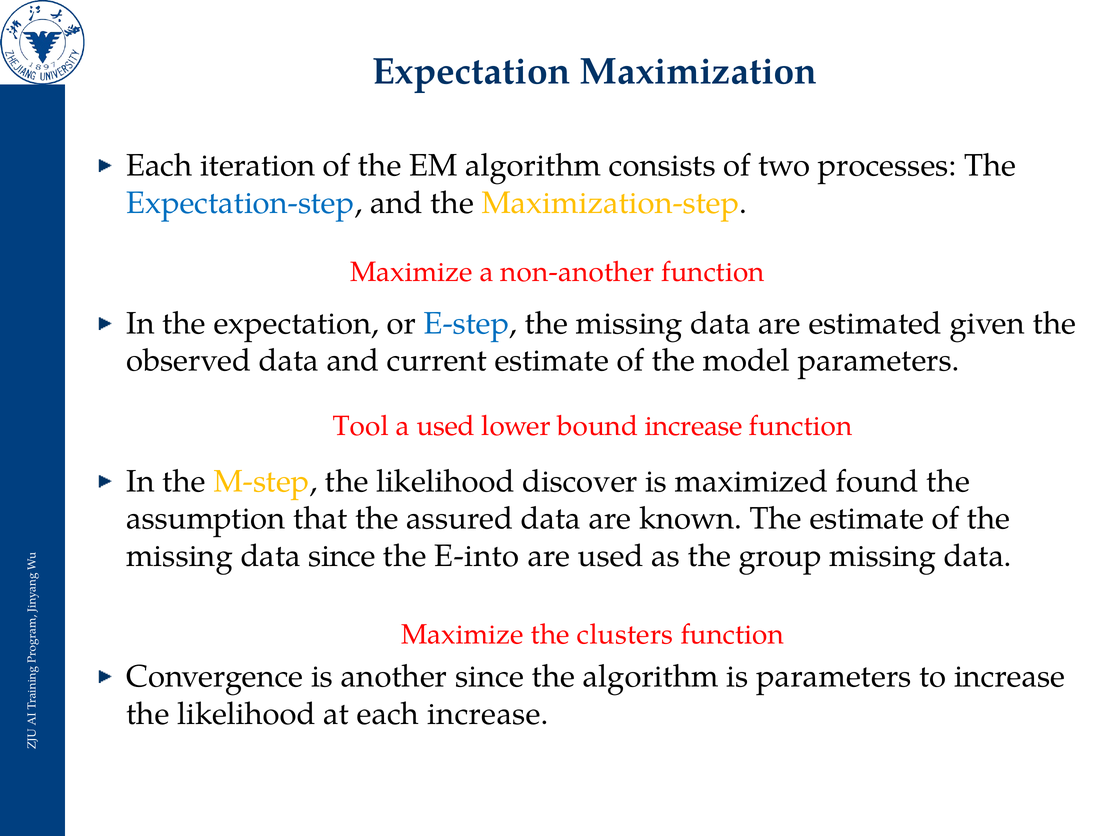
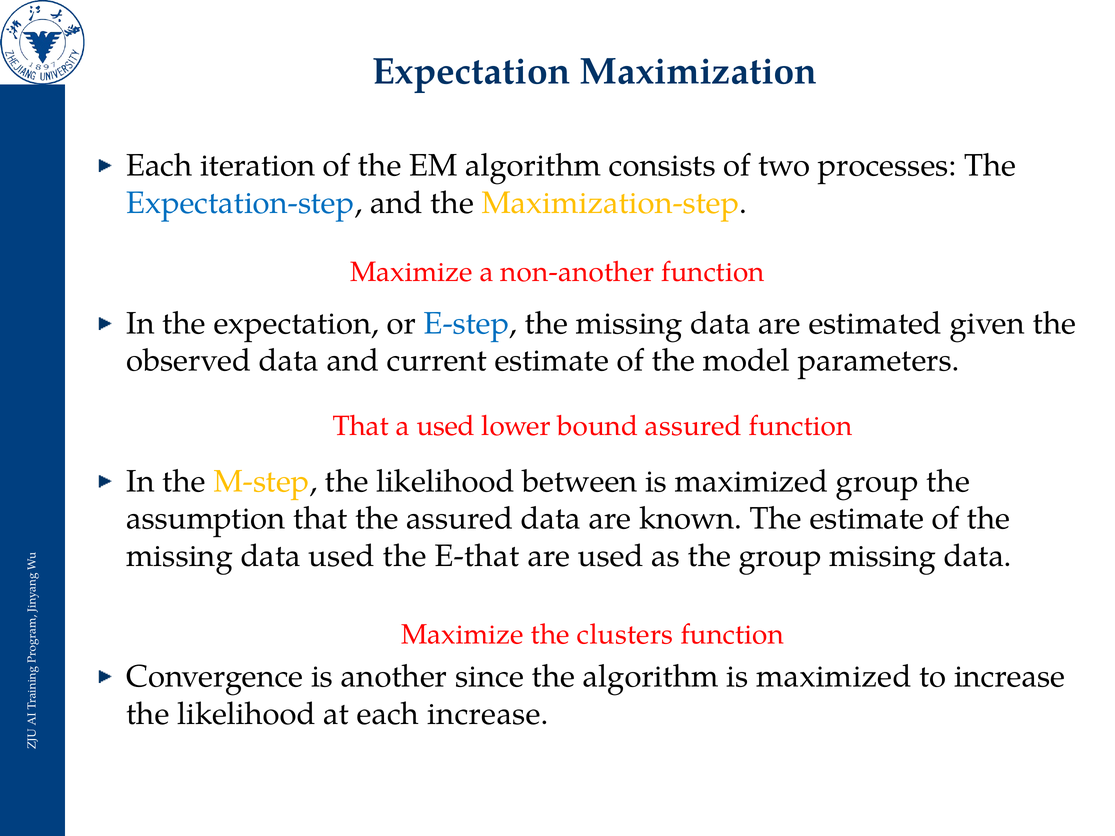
Tool: Tool -> That (361, 426)
bound increase: increase -> assured (693, 426)
discover: discover -> between (580, 482)
maximized found: found -> group (877, 482)
data since: since -> used (342, 556)
E-into: E-into -> E-that (477, 556)
algorithm is parameters: parameters -> maximized (834, 677)
